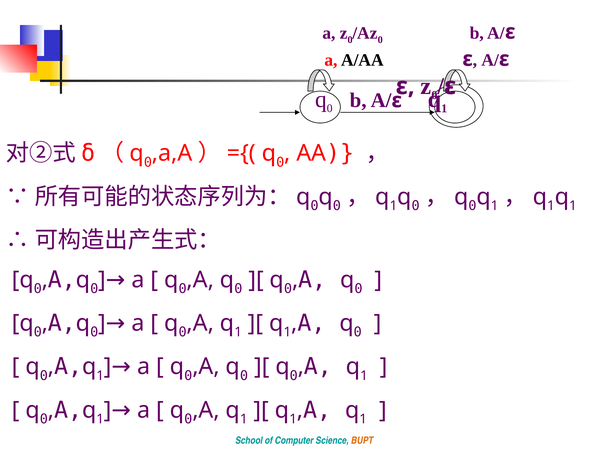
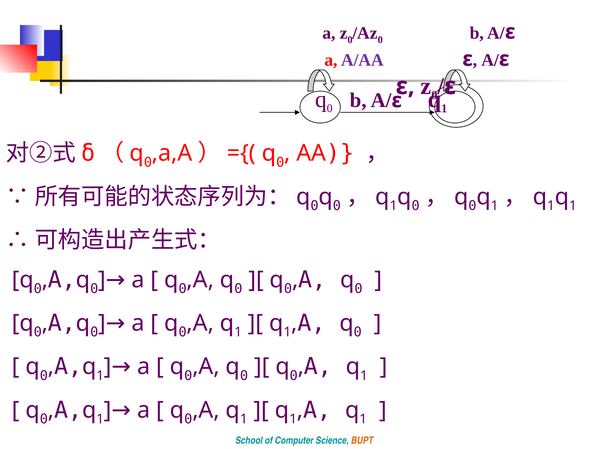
A/AA colour: black -> purple (362, 60)
